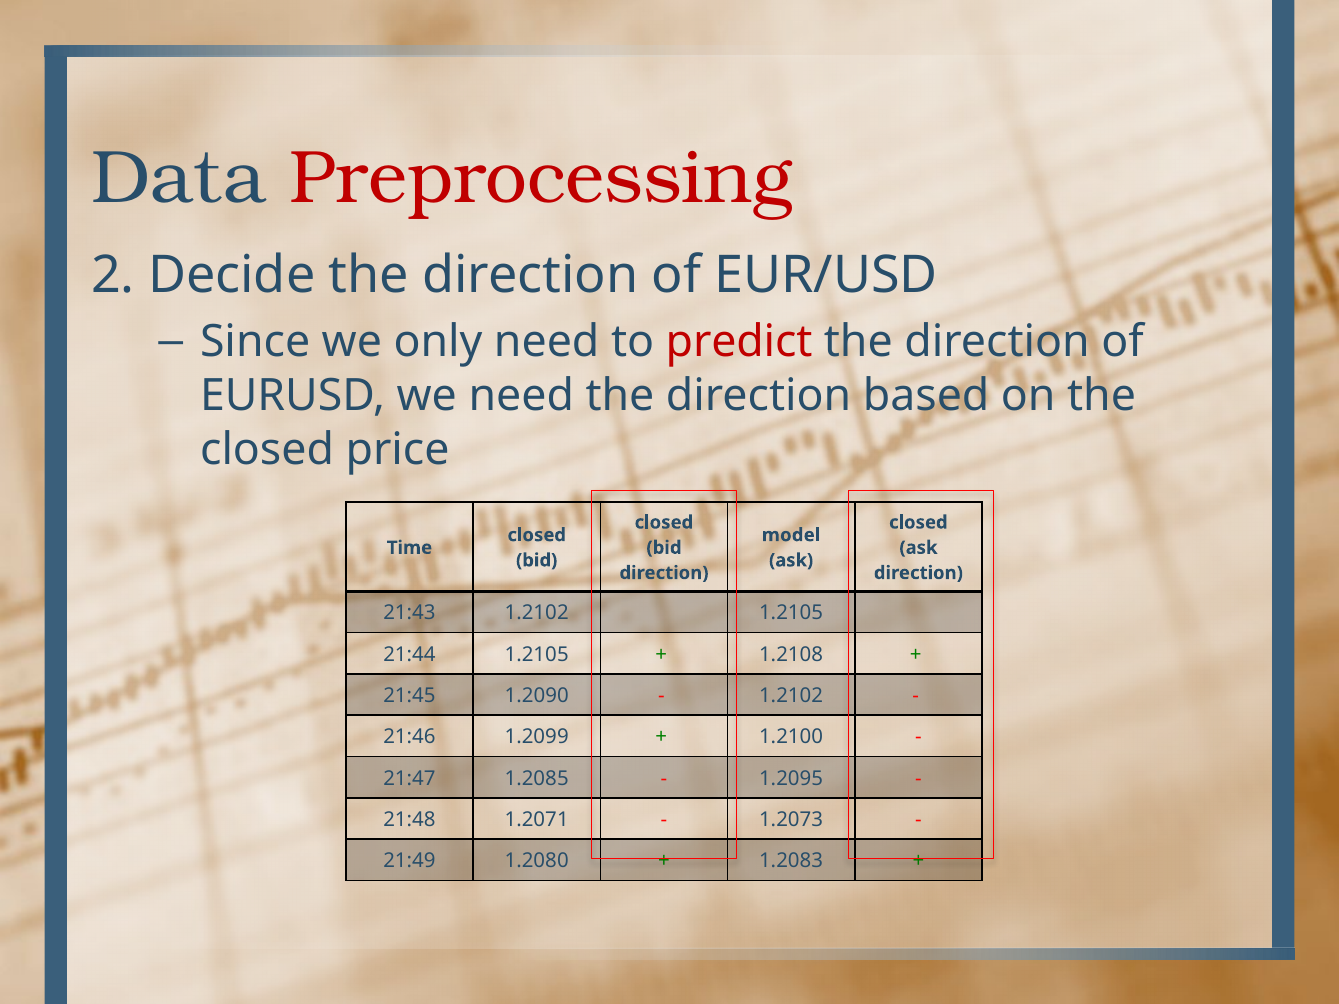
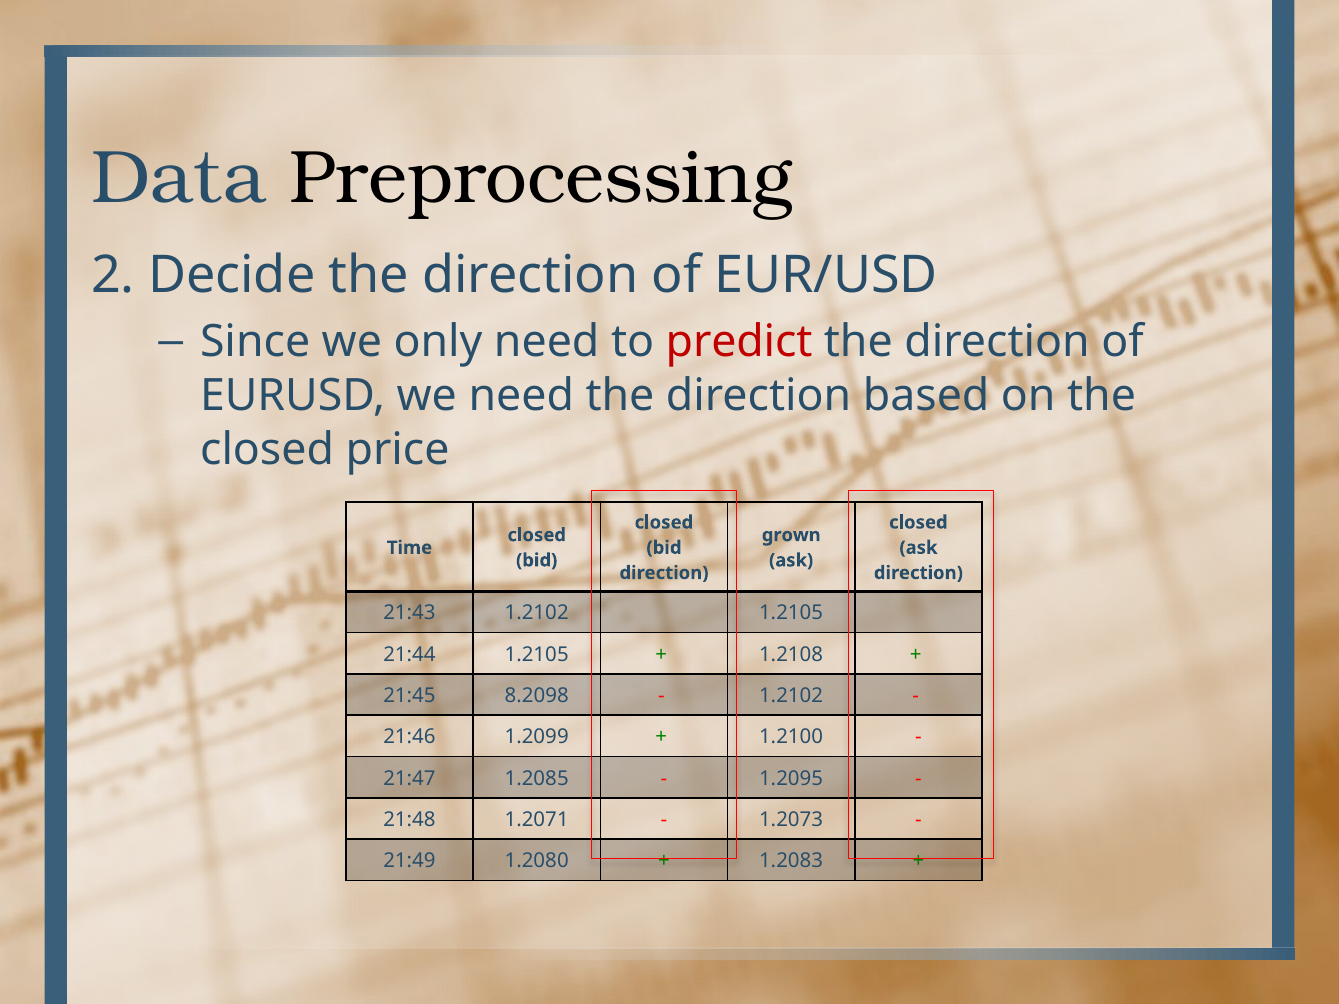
Preprocessing colour: red -> black (541, 178)
model: model -> grown (791, 535)
1.2090: 1.2090 -> 8.2098 (537, 696)
